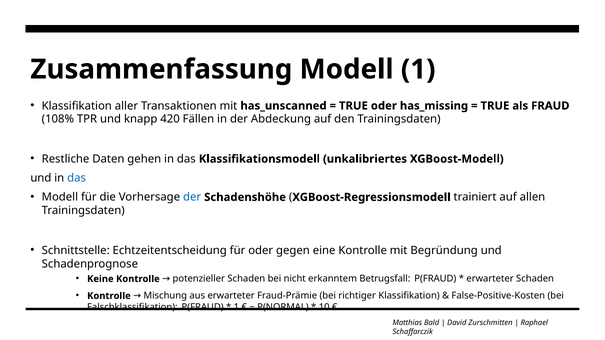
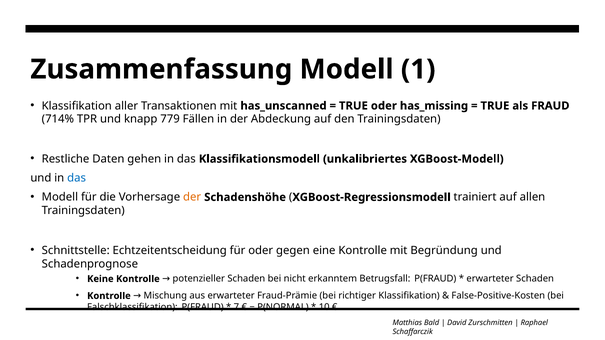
108%: 108% -> 714% (58, 119)
420: 420 -> 779 (170, 119)
der colour: blue -> orange (192, 197)
1: 1 -> 7 (236, 307)
